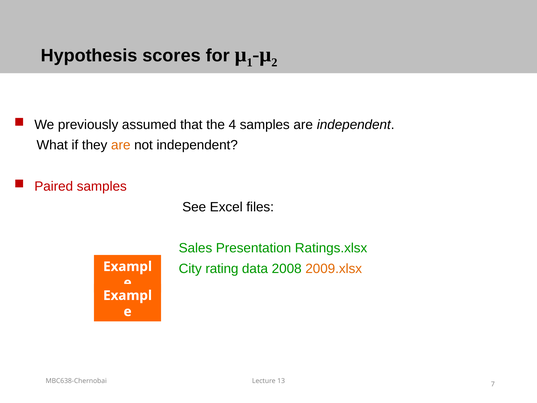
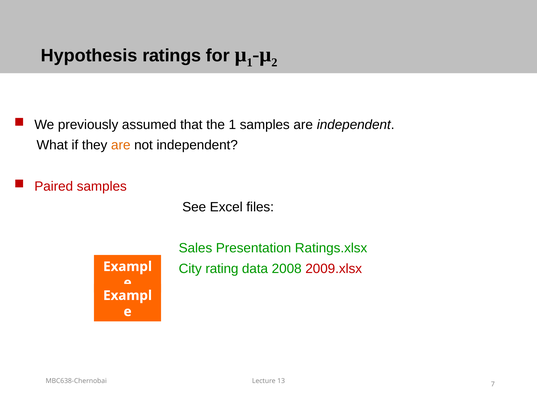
scores: scores -> ratings (172, 55)
the 4: 4 -> 1 (232, 125)
2009.xlsx colour: orange -> red (334, 269)
